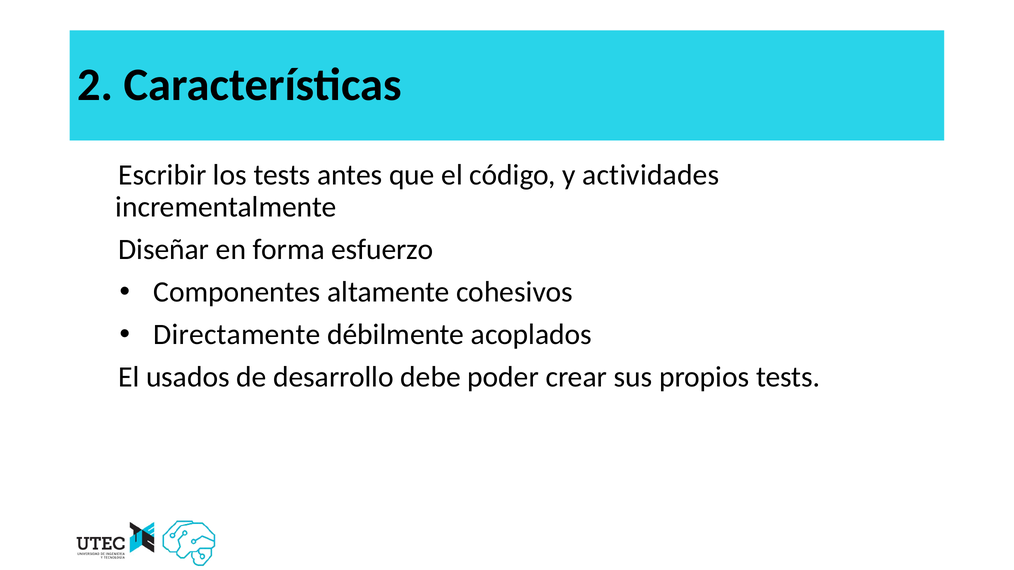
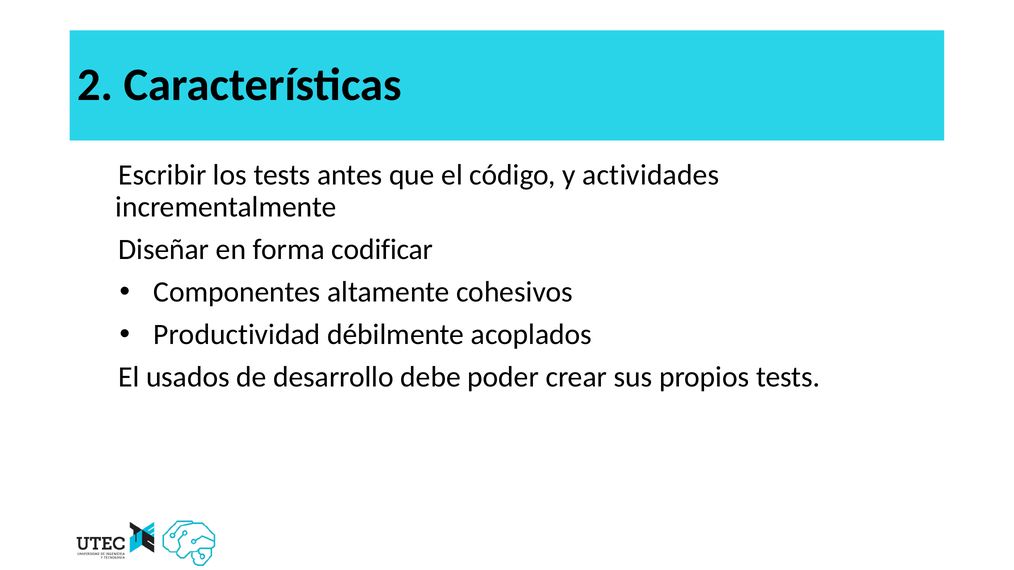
esfuerzo: esfuerzo -> codificar (382, 250)
Directamente: Directamente -> Productividad (237, 335)
